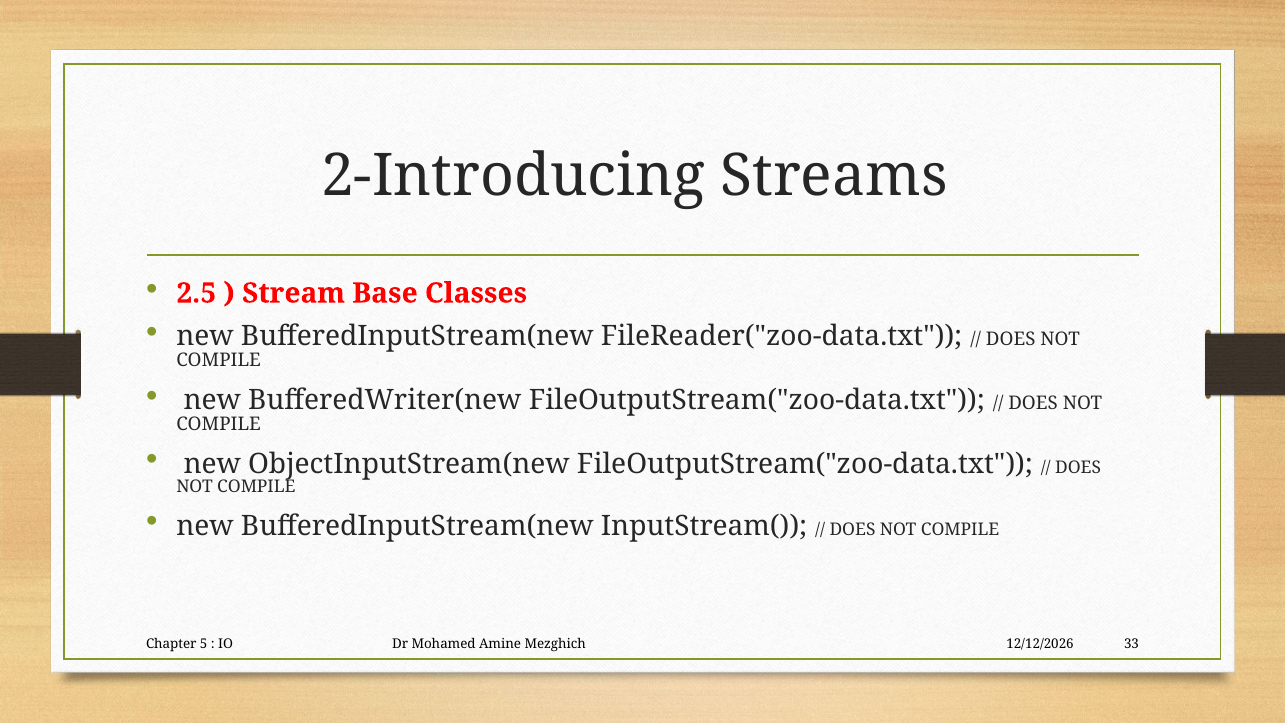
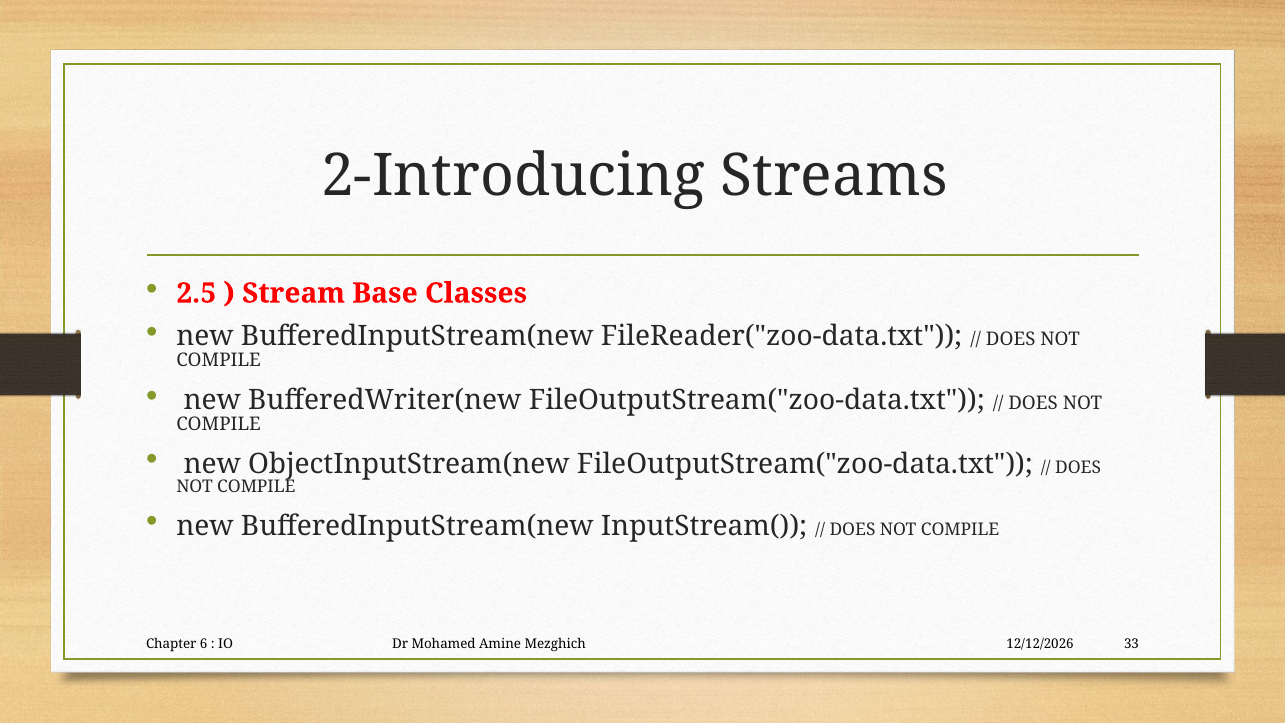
5: 5 -> 6 (204, 644)
